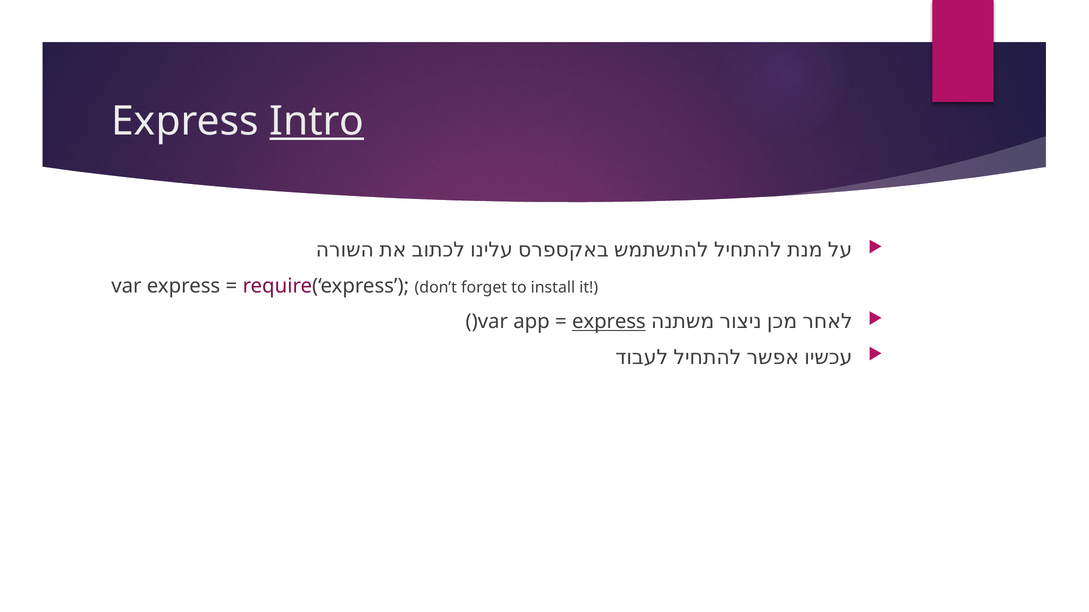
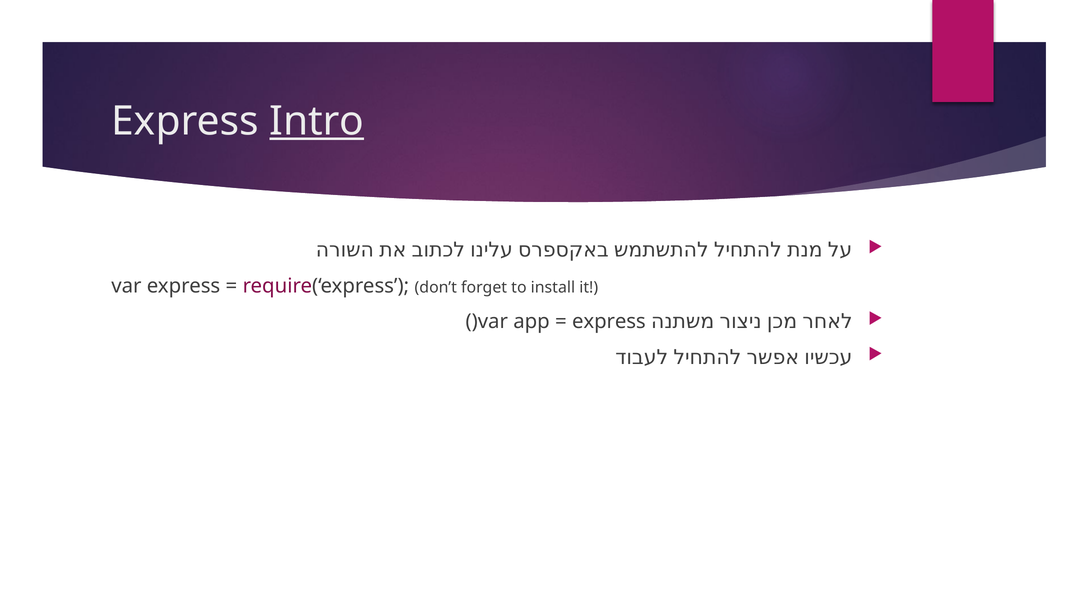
express underline: present -> none (609, 322)
